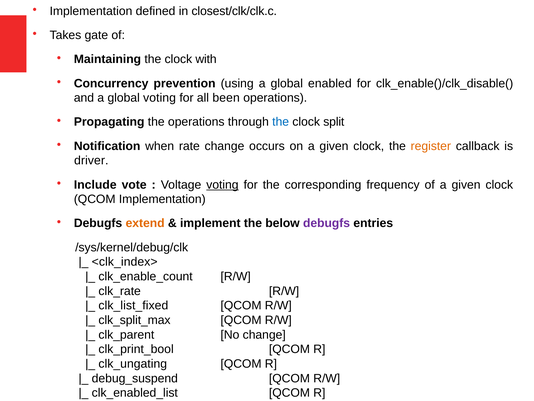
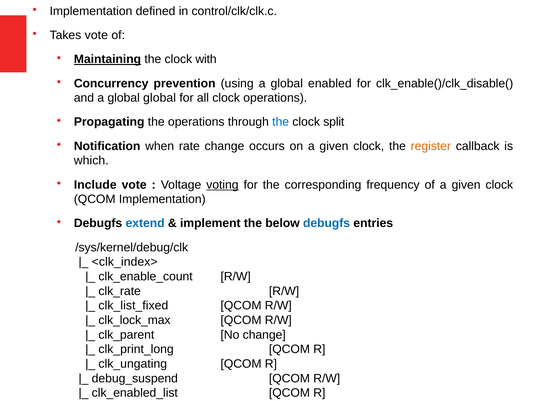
closest/clk/clk.c: closest/clk/clk.c -> control/clk/clk.c (234, 11)
Takes gate: gate -> vote (96, 35)
Maintaining underline: none -> present (107, 59)
global voting: voting -> global (160, 98)
all been: been -> clock (226, 98)
driver: driver -> which (91, 160)
extend colour: orange -> blue (145, 223)
debugfs colour: purple -> blue (327, 223)
clk_split_max: clk_split_max -> clk_lock_max (135, 320)
clk_print_bool: clk_print_bool -> clk_print_long (136, 349)
